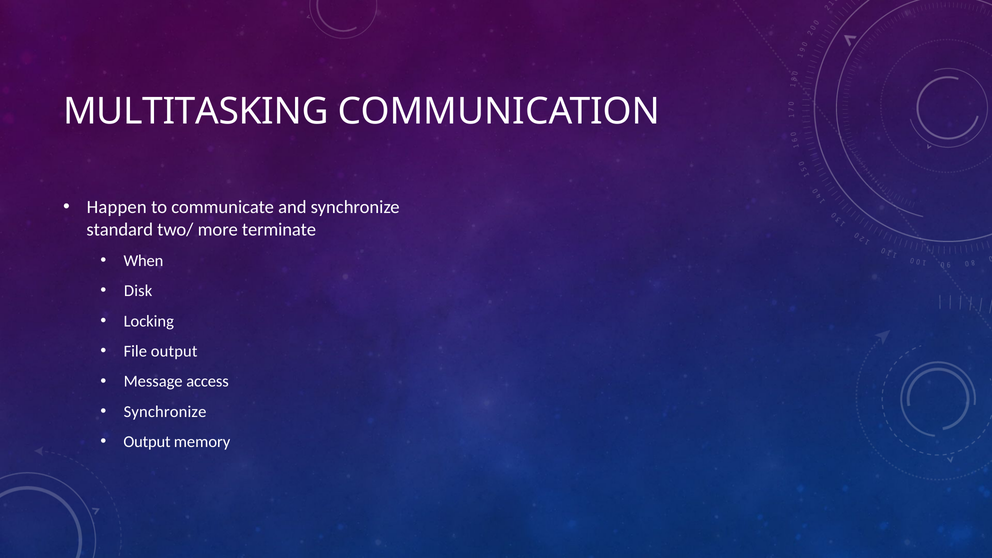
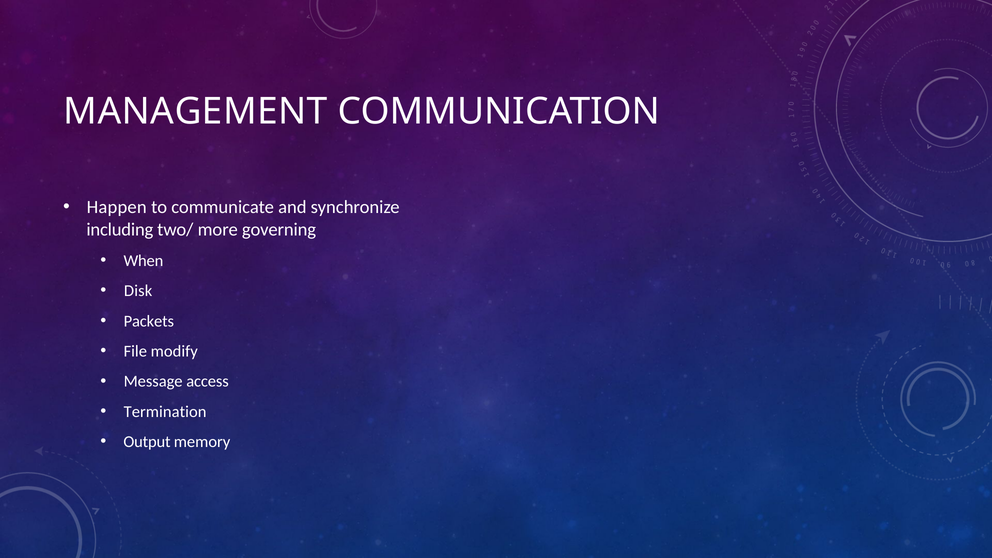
MULTITASKING: MULTITASKING -> MANAGEMENT (196, 111)
standard: standard -> including (120, 230)
terminate: terminate -> governing (279, 230)
Locking: Locking -> Packets (149, 321)
File output: output -> modify (174, 351)
Synchronize: Synchronize -> Termination (165, 412)
